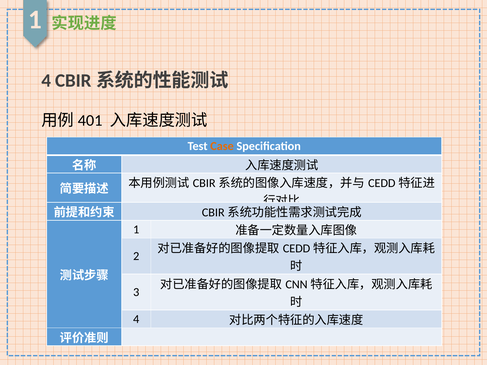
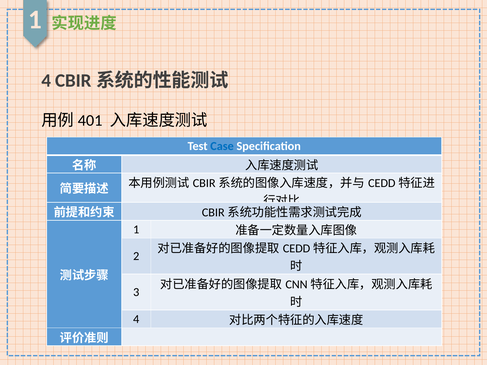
Case colour: orange -> blue (222, 146)
